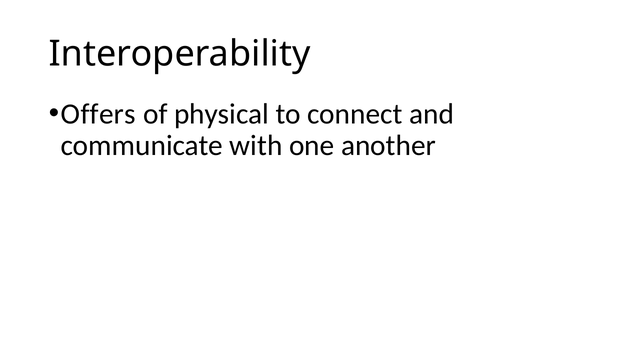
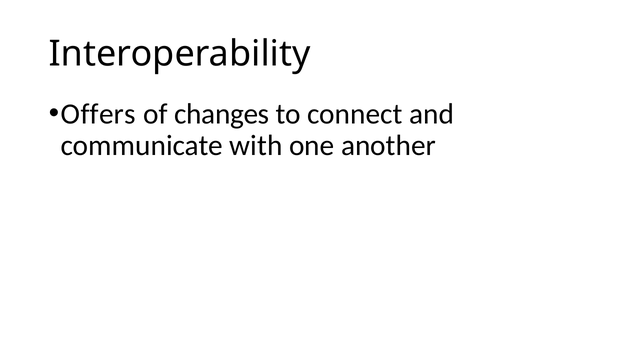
physical: physical -> changes (222, 114)
